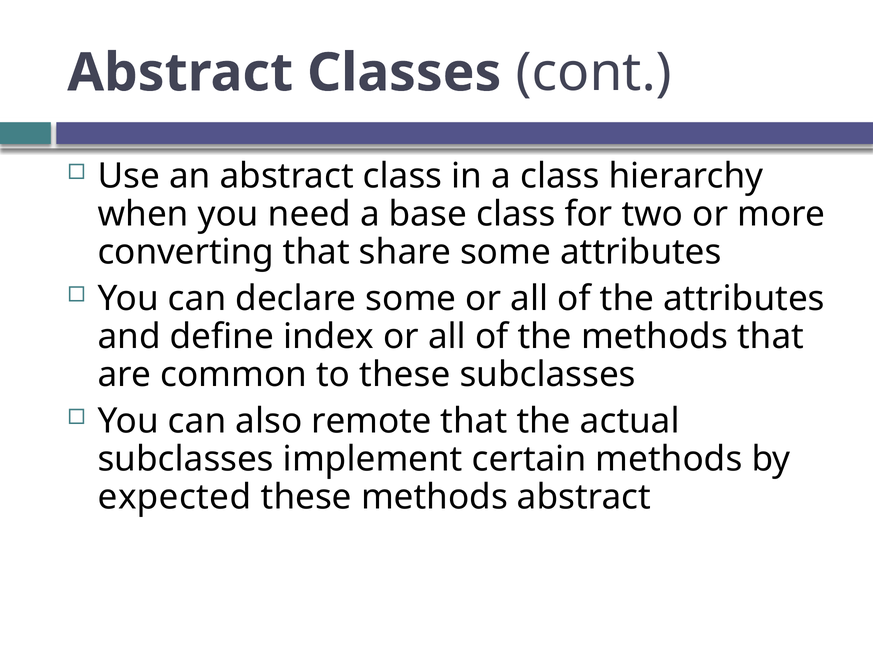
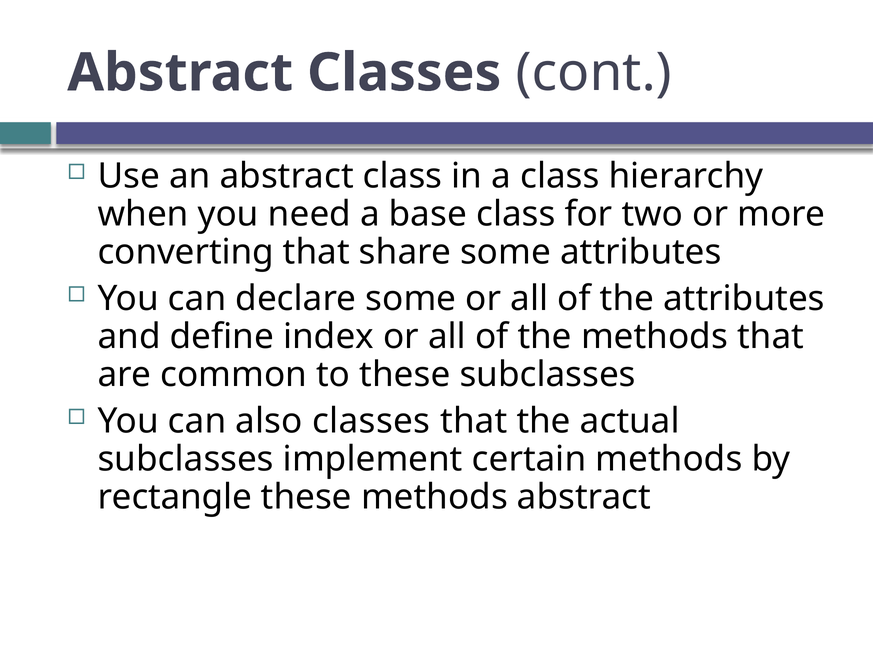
also remote: remote -> classes (371, 421)
expected: expected -> rectangle (175, 497)
